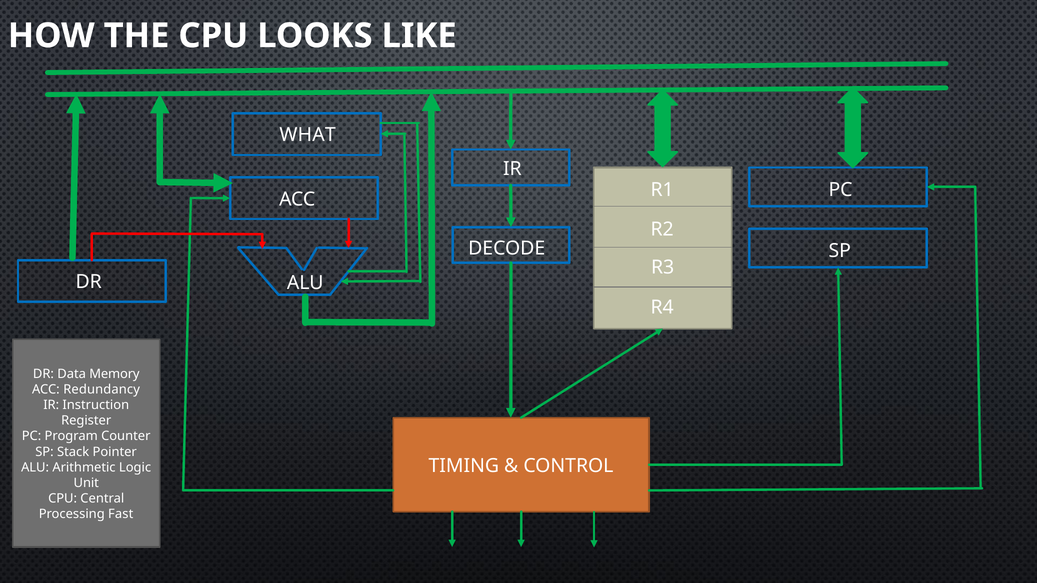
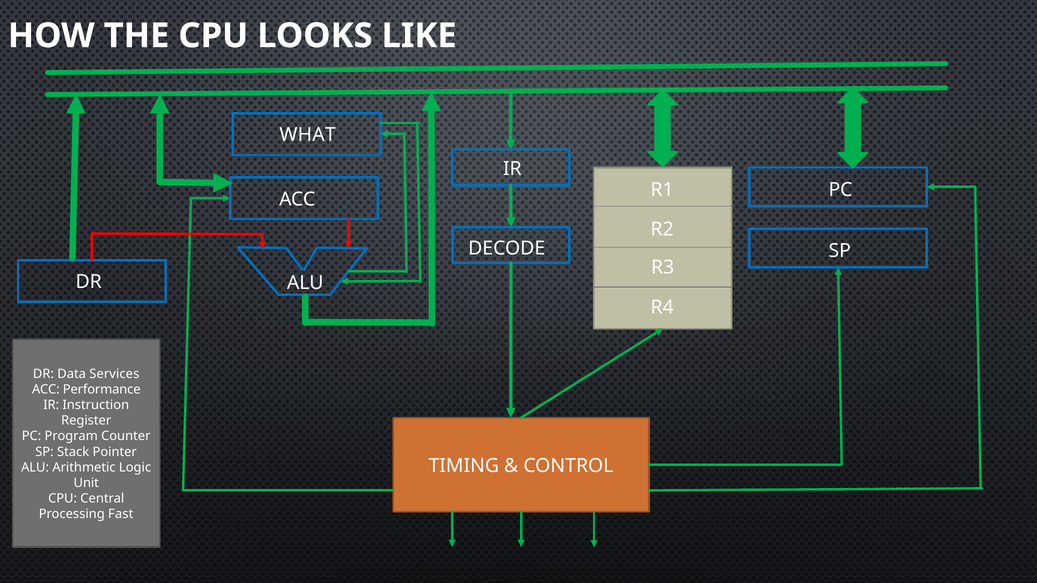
Memory: Memory -> Services (114, 374)
Redundancy: Redundancy -> Performance (102, 390)
